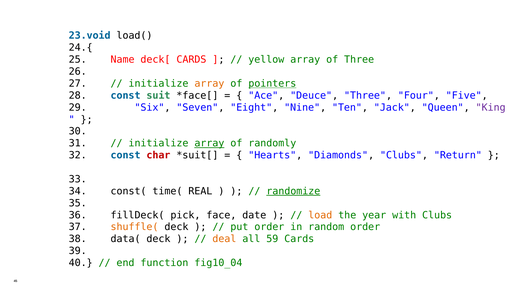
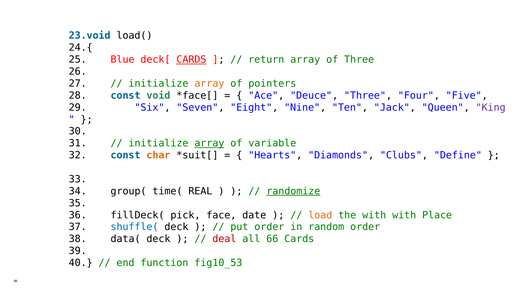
Name: Name -> Blue (123, 60)
CARDS underline: none -> present (191, 60)
yellow: yellow -> return (266, 60)
pointers underline: present -> none (272, 83)
suit: suit -> void (158, 95)
randomly: randomly -> variable (272, 143)
char colour: red -> orange (158, 155)
Return: Return -> Define (458, 155)
const(: const( -> group( (129, 191)
the year: year -> with (374, 215)
with Clubs: Clubs -> Place (437, 215)
shuffle( colour: orange -> blue (135, 227)
deal colour: orange -> red (224, 239)
59: 59 -> 66 (272, 239)
fig10_04: fig10_04 -> fig10_53 (218, 263)
